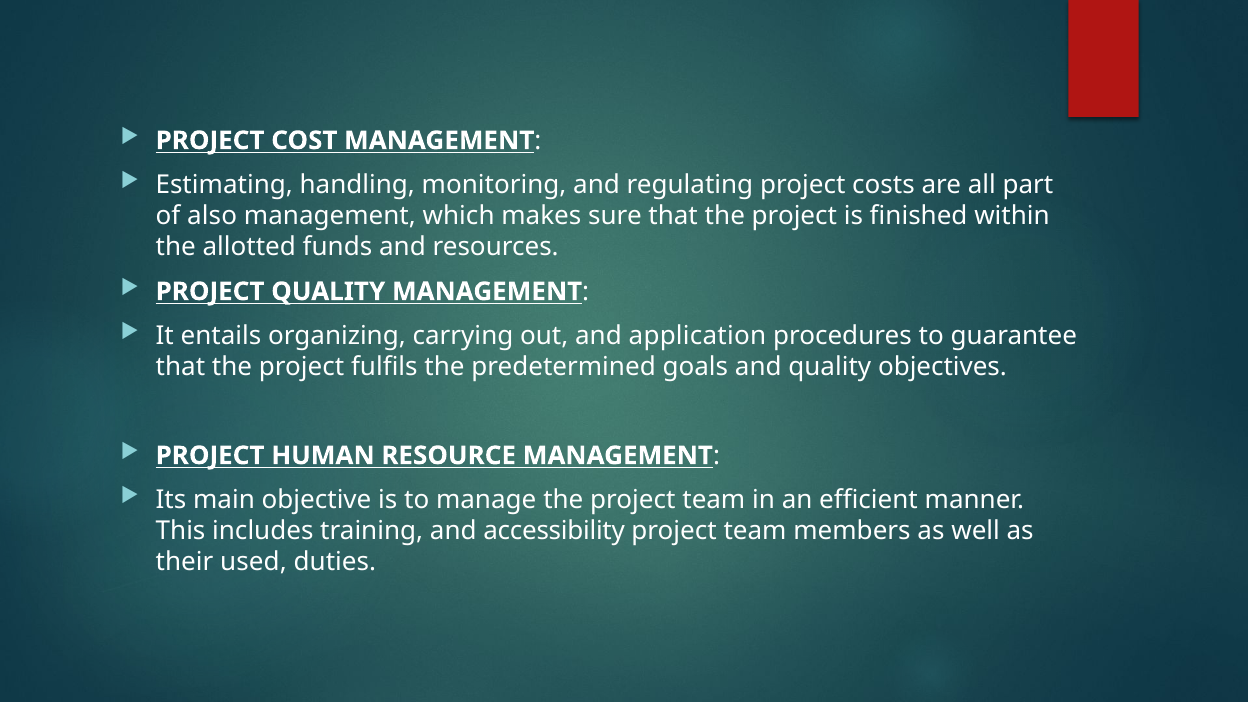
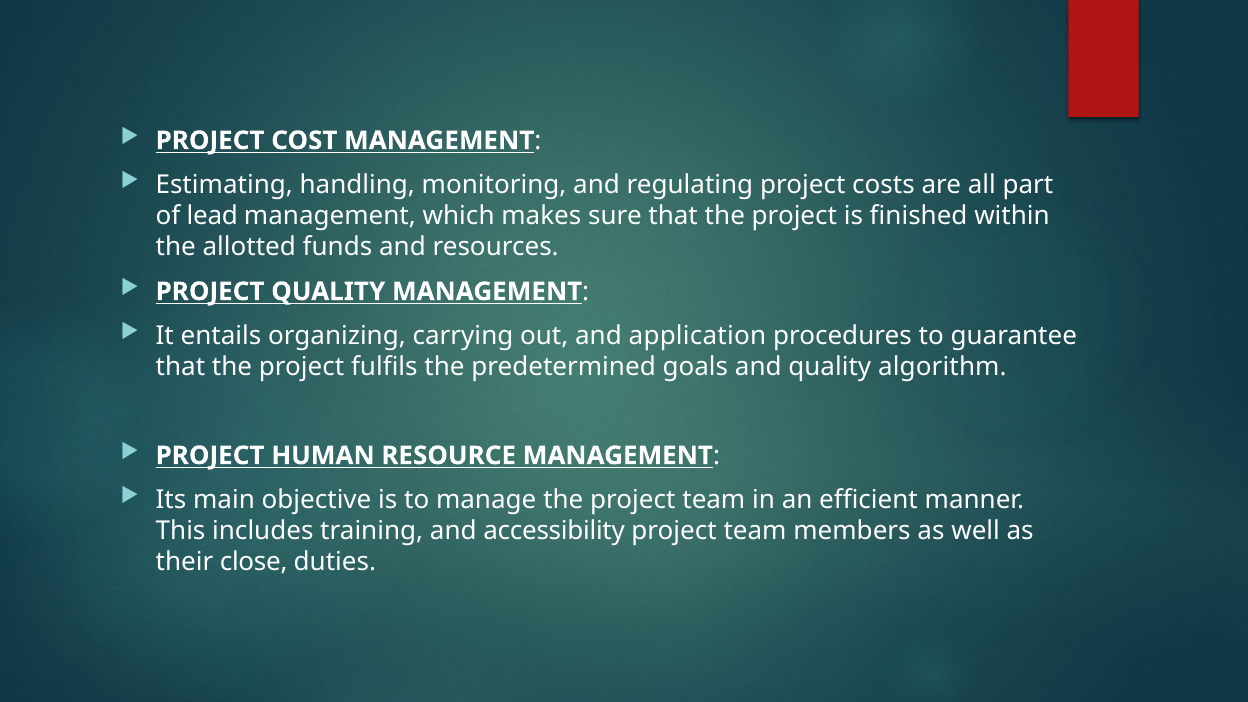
also: also -> lead (212, 216)
objectives: objectives -> algorithm (942, 367)
used: used -> close (254, 562)
